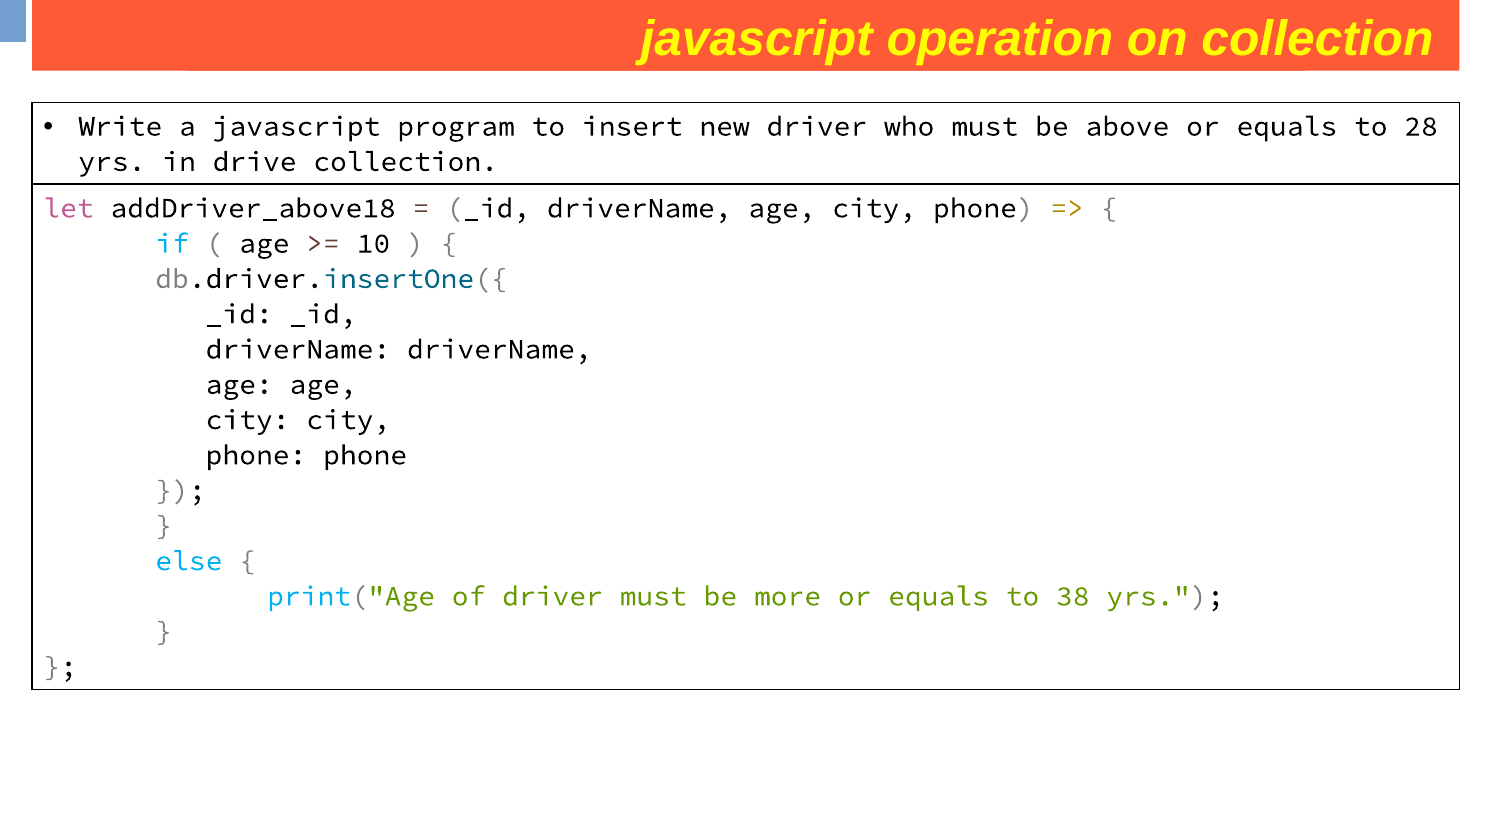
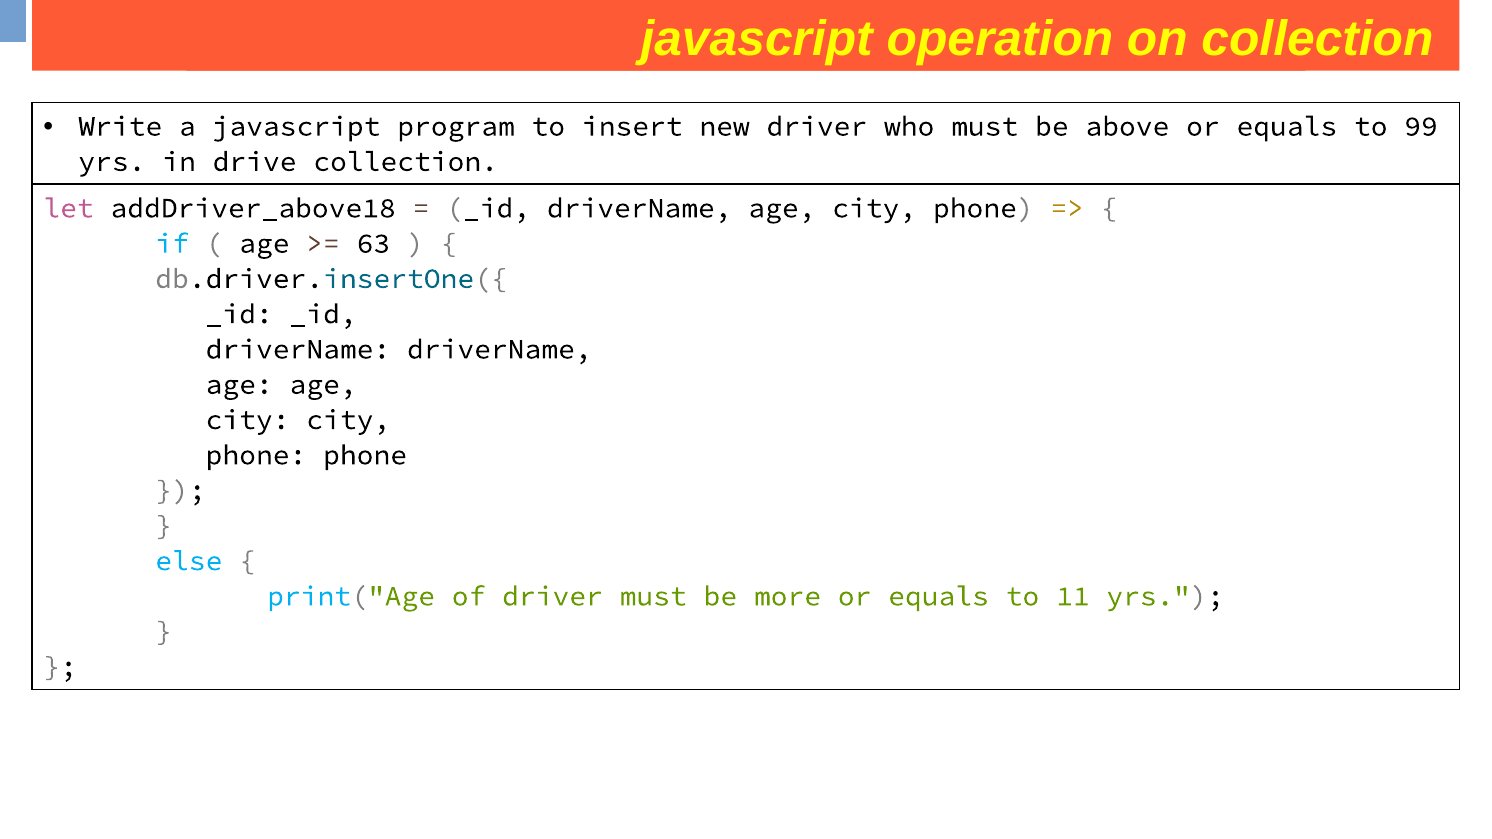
28: 28 -> 99 (1421, 126)
10: 10 -> 63 (373, 243)
38: 38 -> 11 (1073, 596)
